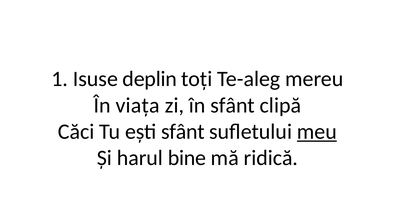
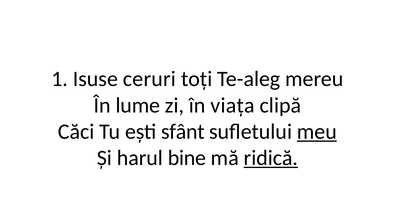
deplin: deplin -> ceruri (149, 79)
viața: viața -> lume (138, 105)
în sfânt: sfânt -> viața (233, 105)
ridică underline: none -> present (271, 158)
